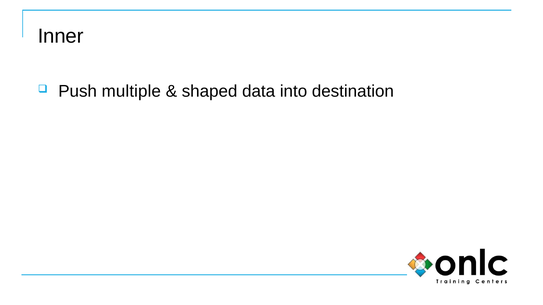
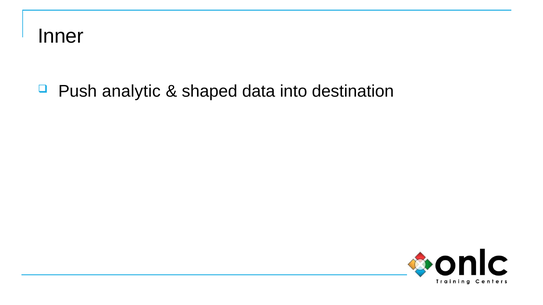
multiple: multiple -> analytic (131, 91)
